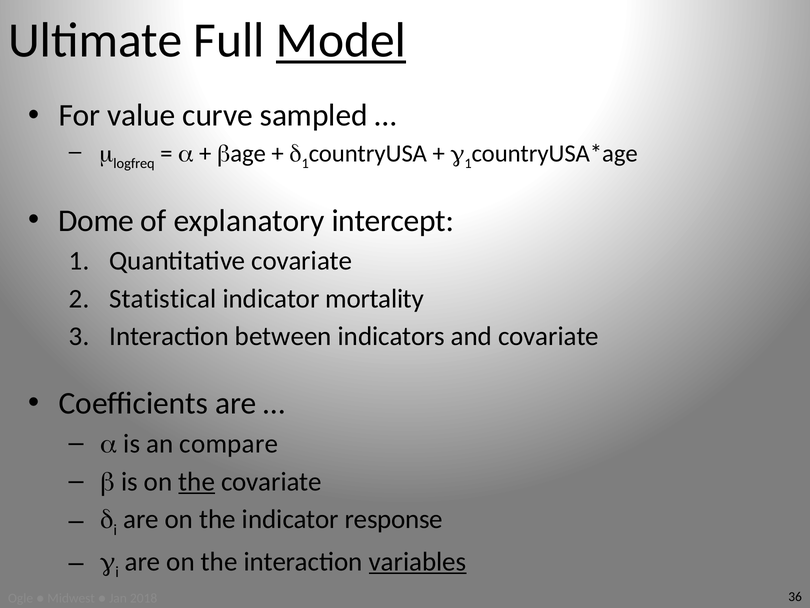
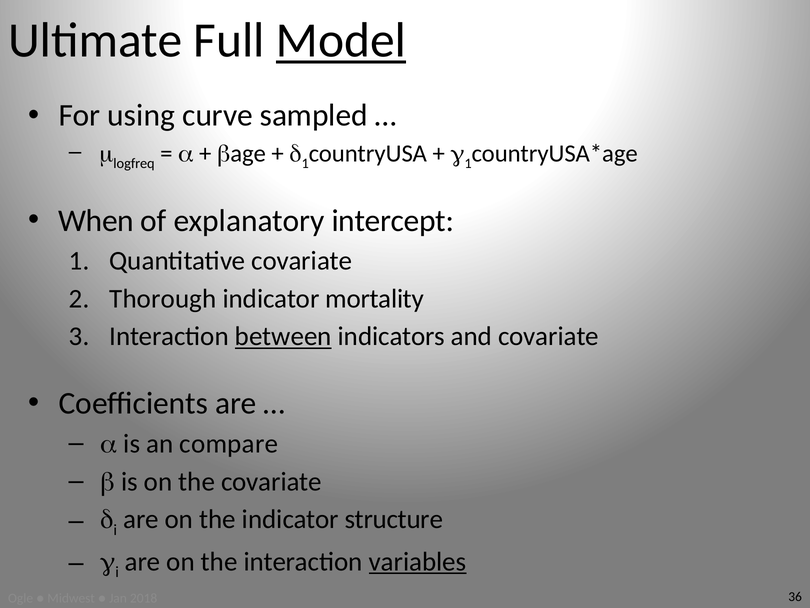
value: value -> using (141, 115)
Dome: Dome -> When (96, 221)
Statistical: Statistical -> Thorough (163, 299)
between underline: none -> present (283, 336)
the underline: present -> none (197, 481)
response: response -> structure (394, 519)
